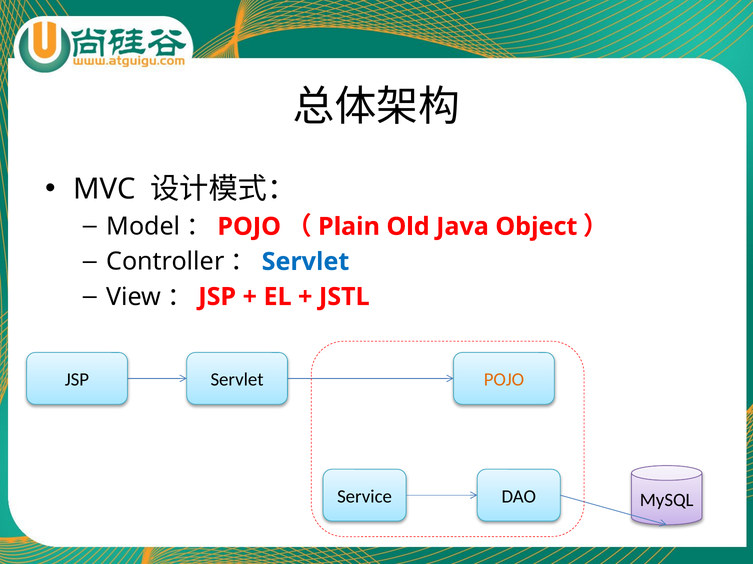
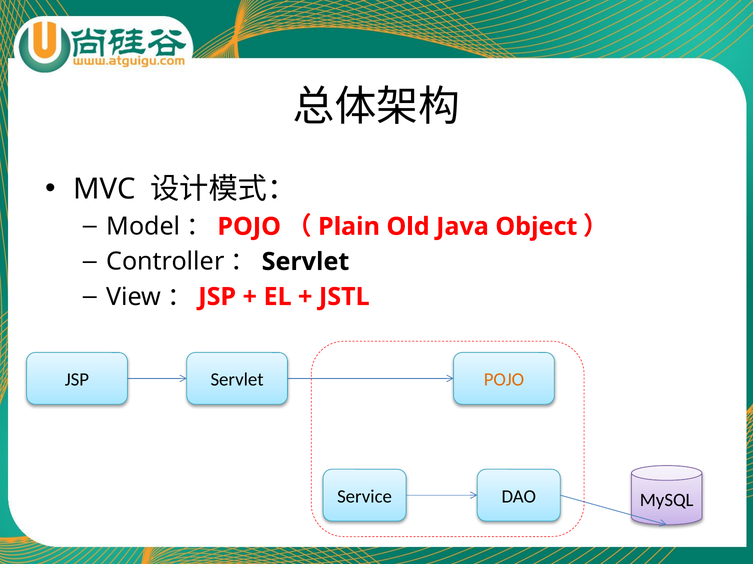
Servlet colour: blue -> black (305, 262)
